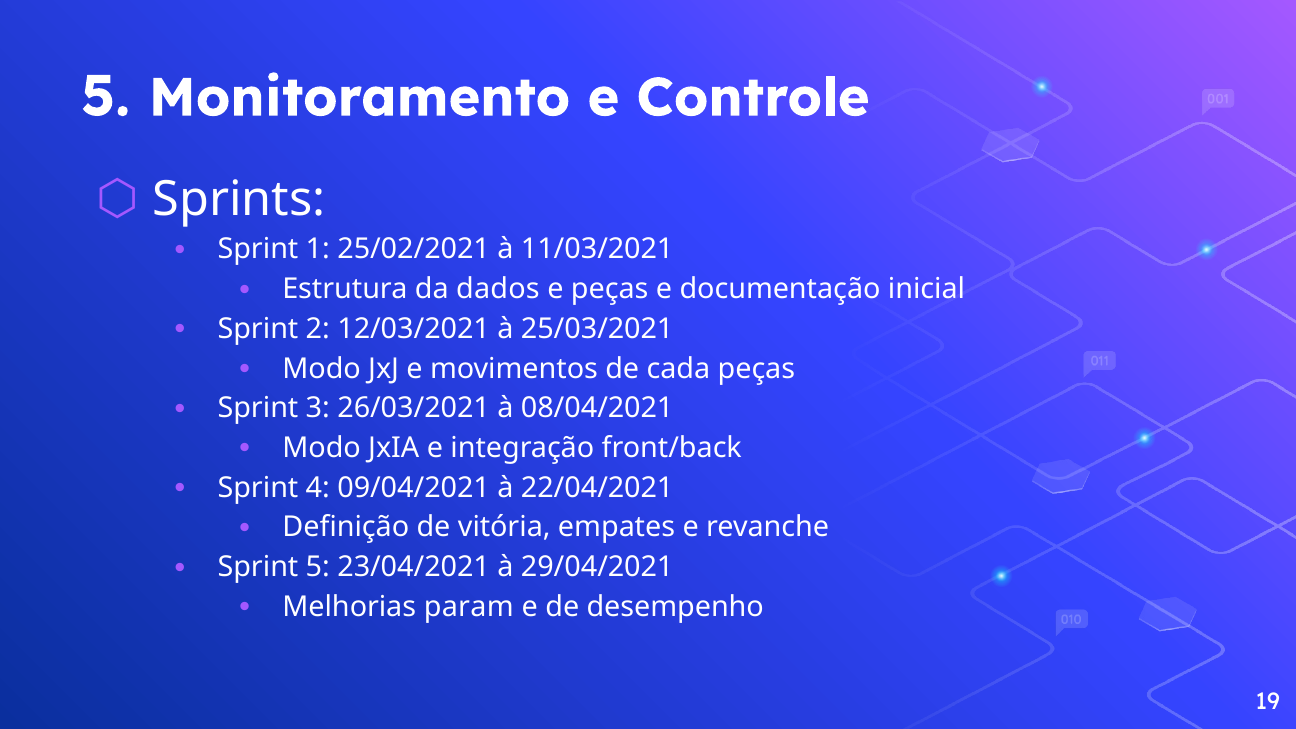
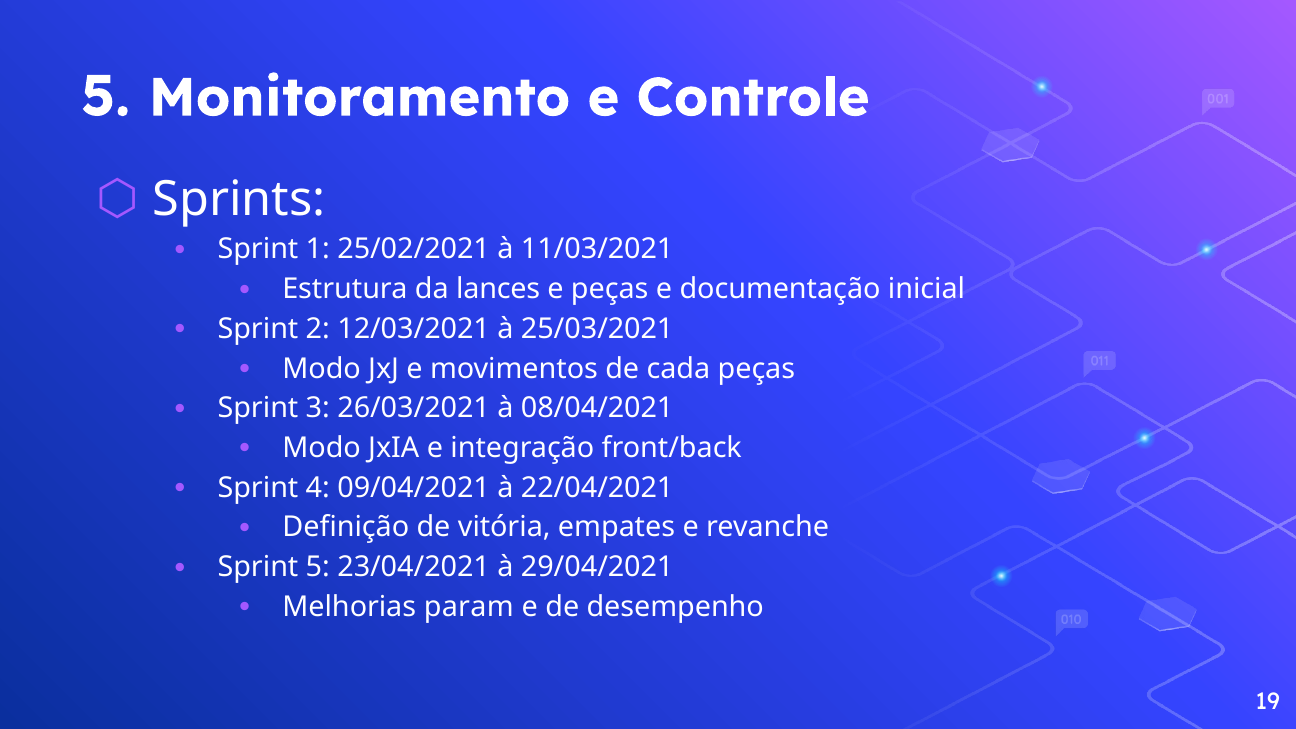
dados: dados -> lances (498, 289)
